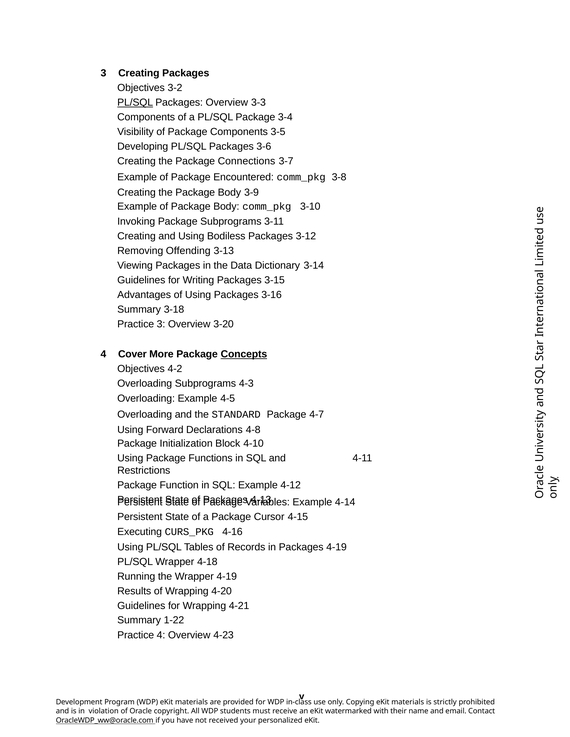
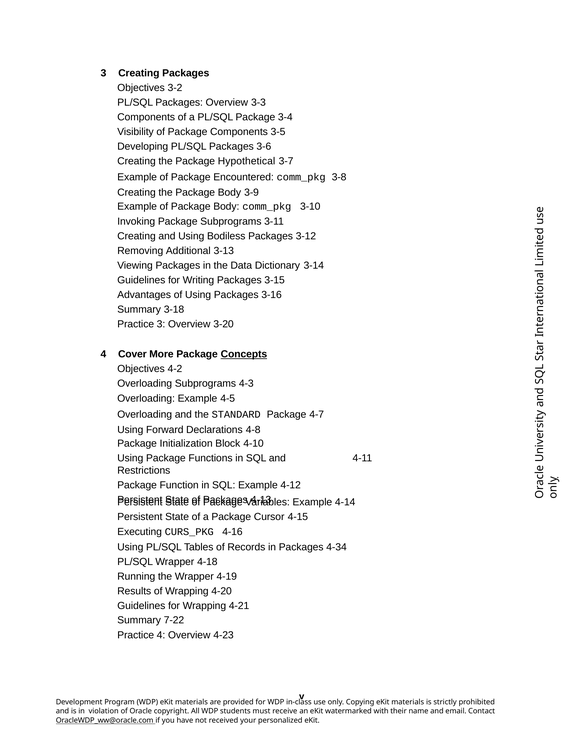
PL/SQL underline: present -> none (135, 103)
Connections: Connections -> Hypothetical (247, 161)
Offending: Offending -> Additional (188, 251)
Packages 4-19: 4-19 -> 4-34 (337, 548)
1-22: 1-22 -> 7-22 (174, 621)
